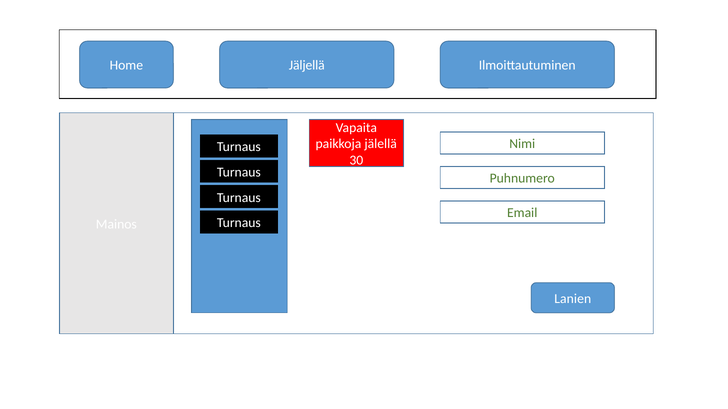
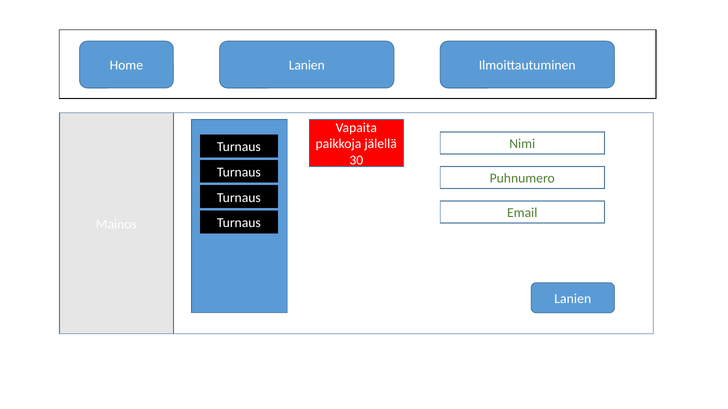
Home Jäljellä: Jäljellä -> Lanien (307, 66)
